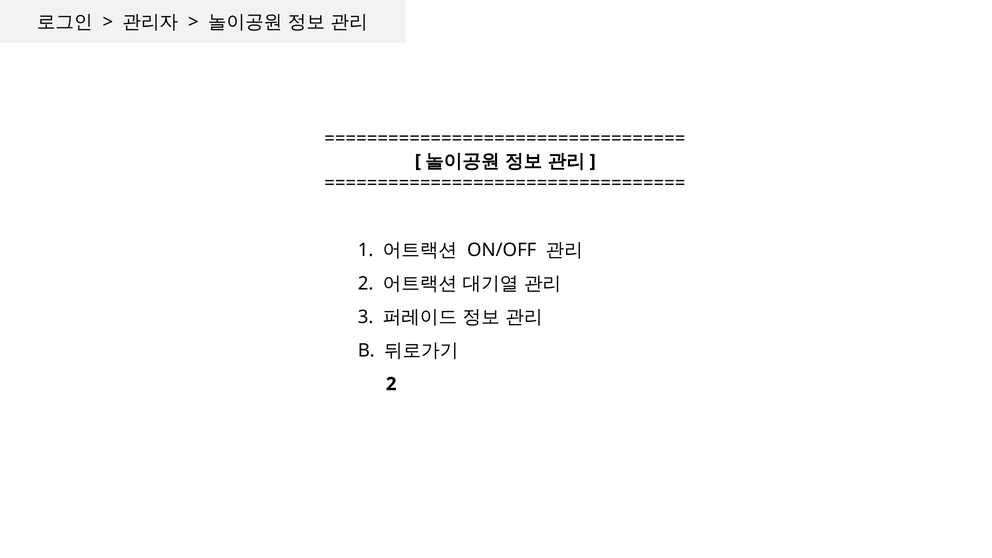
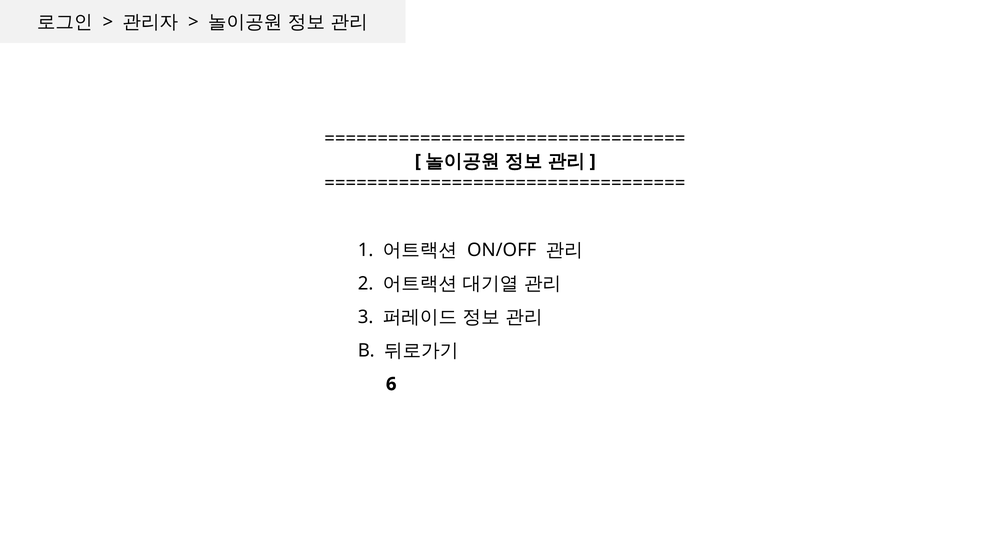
2: 2 -> 6 (391, 384)
